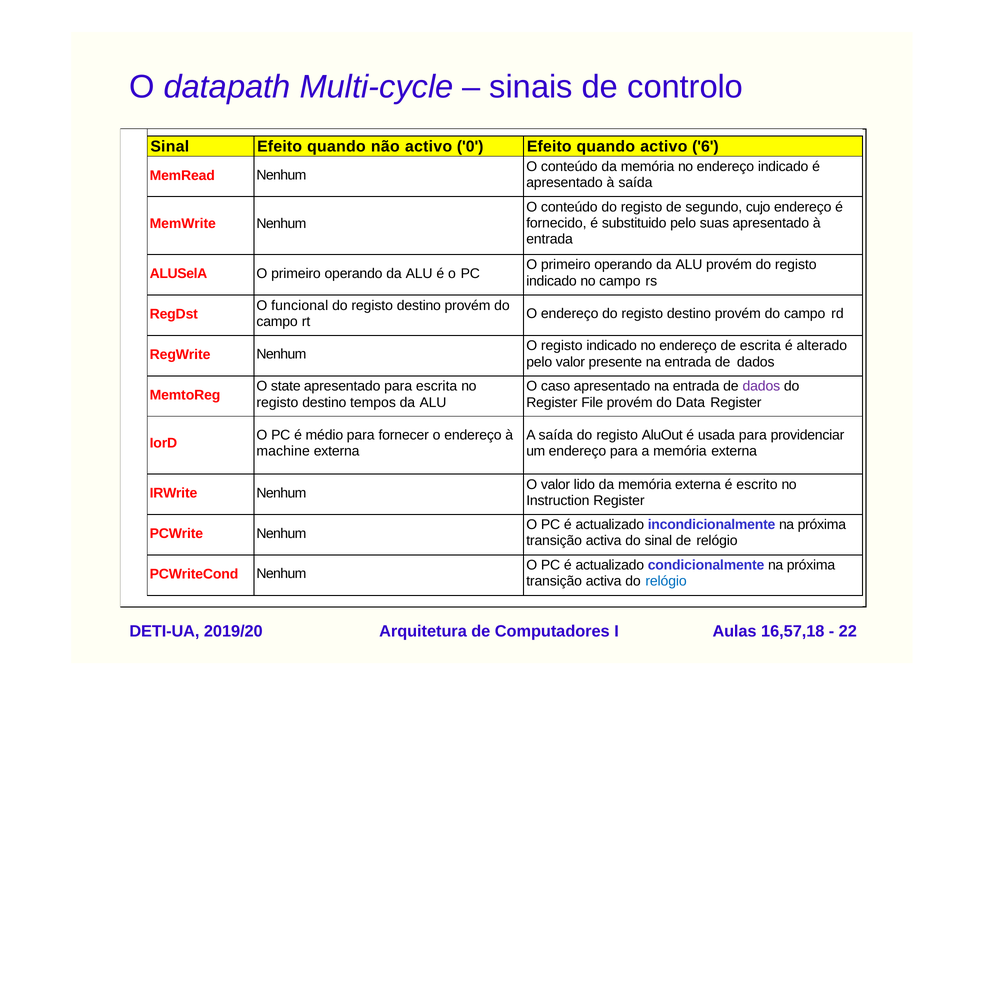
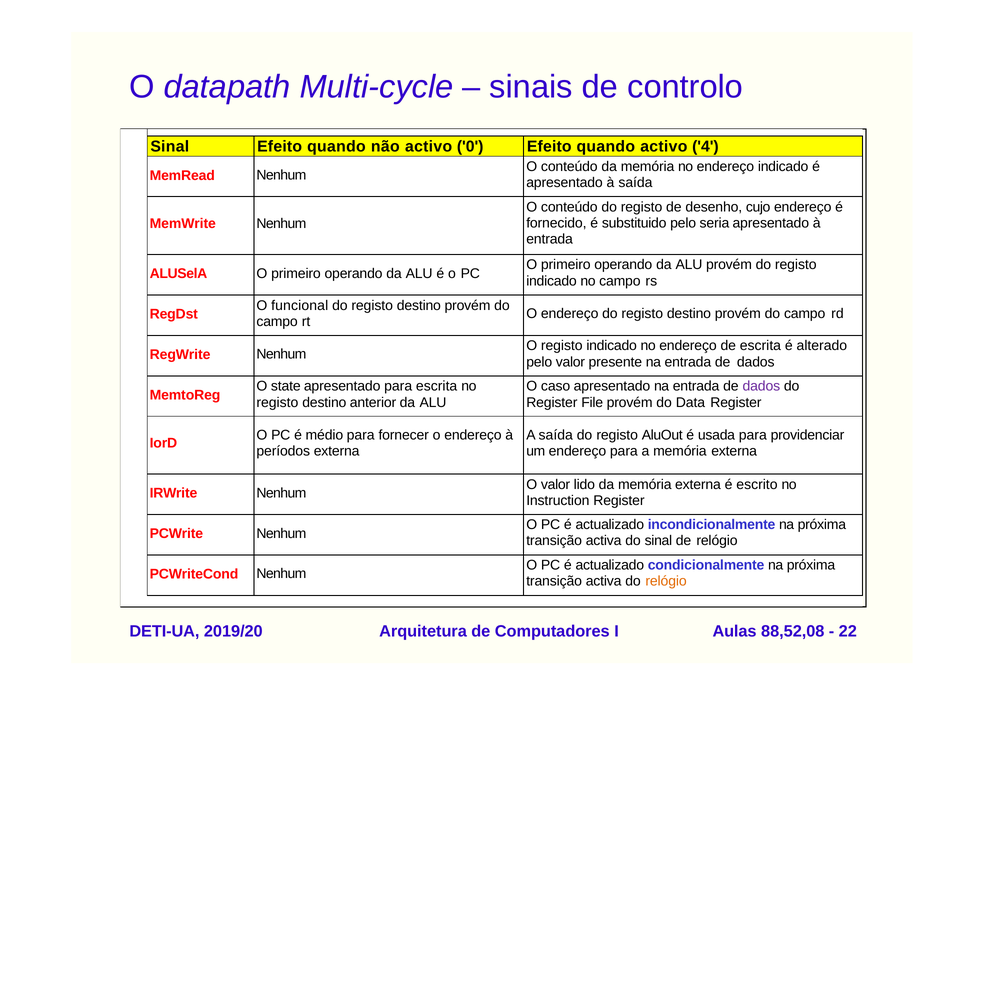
6: 6 -> 4 (705, 146)
segundo: segundo -> desenho (714, 207)
suas: suas -> seria (714, 223)
tempos: tempos -> anterior (373, 402)
machine: machine -> períodos (283, 451)
relógio colour: blue -> orange (666, 581)
16,57,18: 16,57,18 -> 88,52,08 (793, 631)
